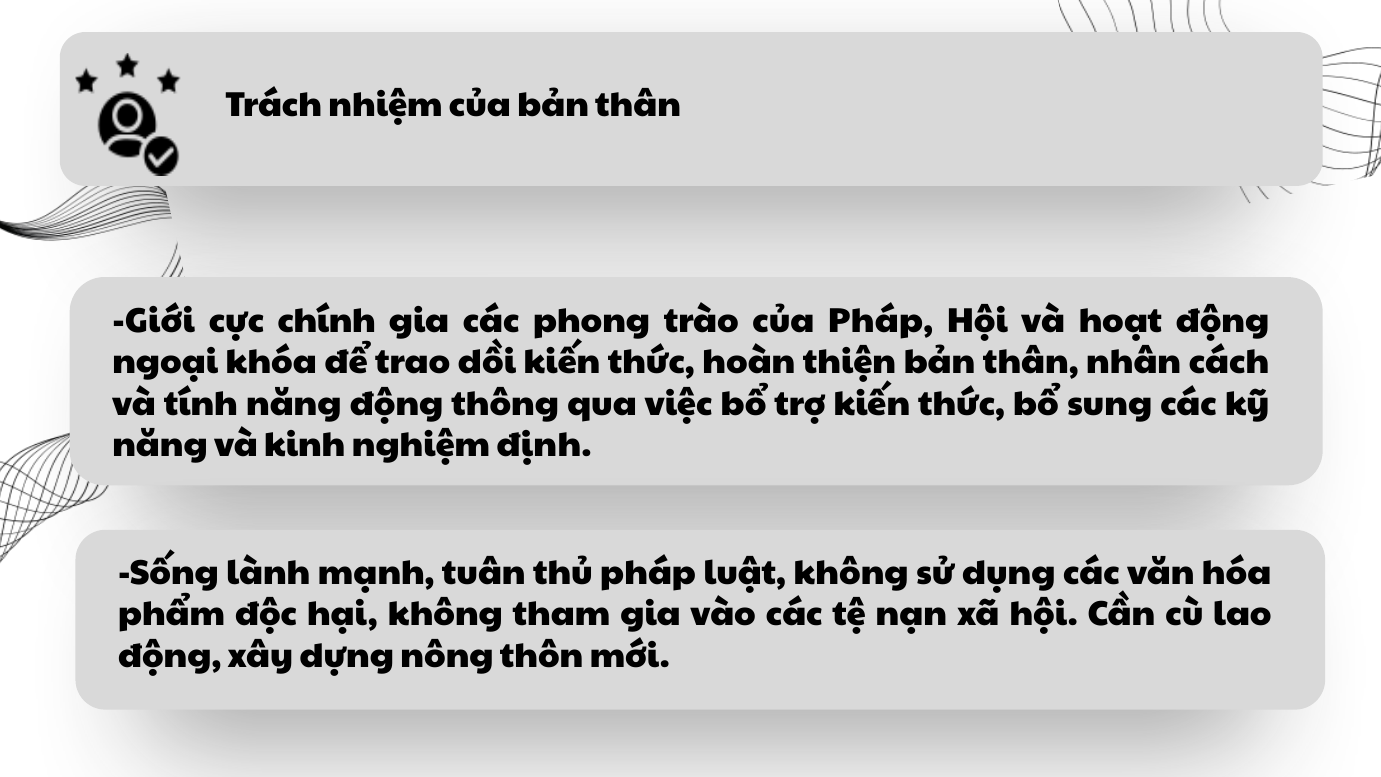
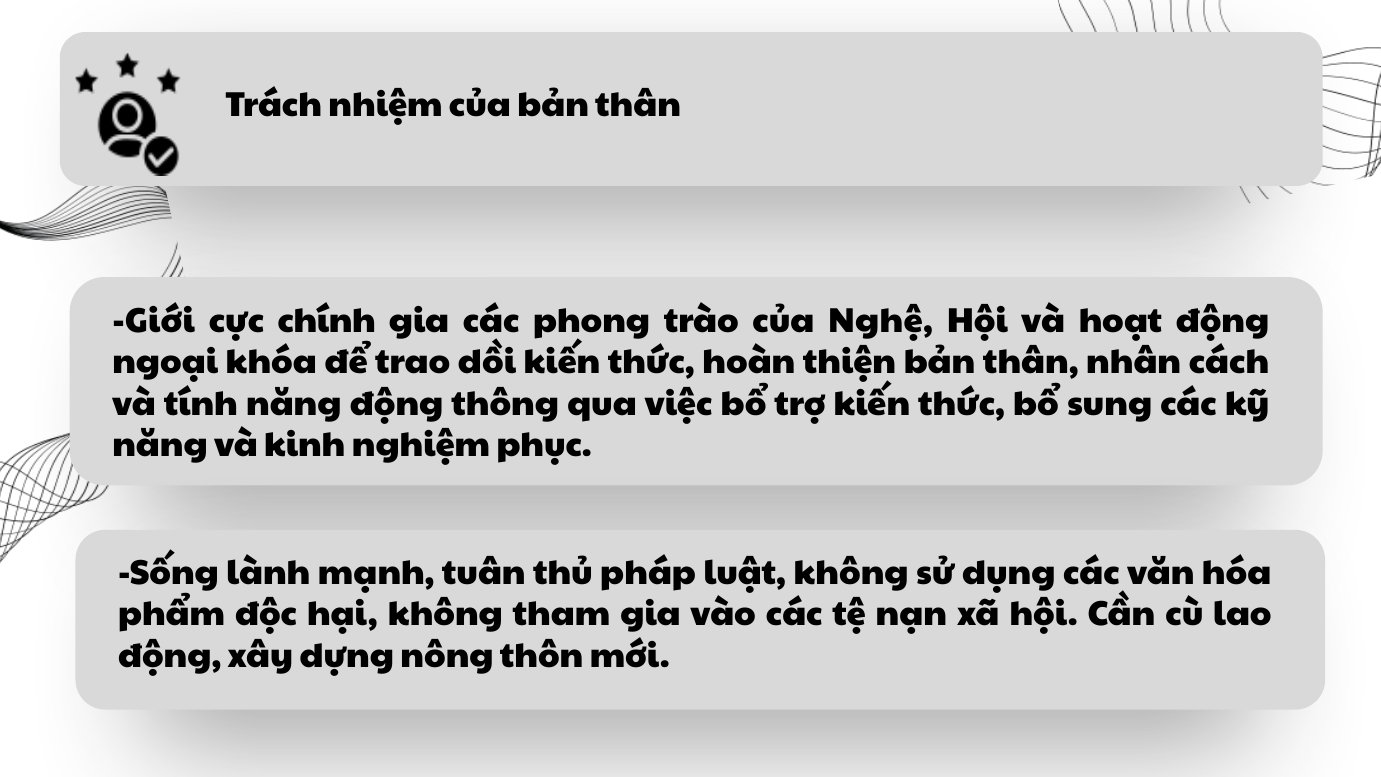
của Pháp: Pháp -> Nghệ (881, 321)
định: định -> phục (544, 446)
